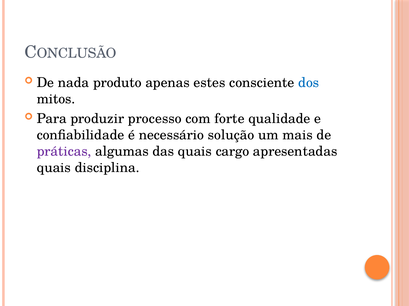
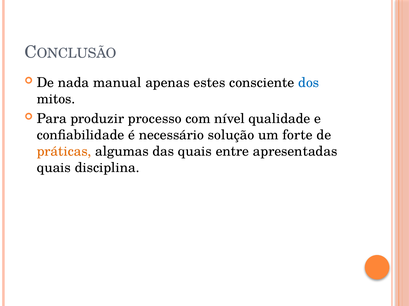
produto: produto -> manual (117, 83)
forte: forte -> nível (230, 119)
mais: mais -> forte (298, 135)
práticas colour: purple -> orange (64, 152)
cargo: cargo -> entre (232, 152)
